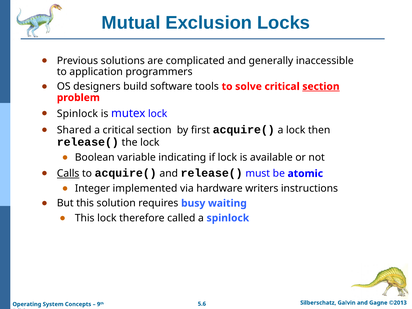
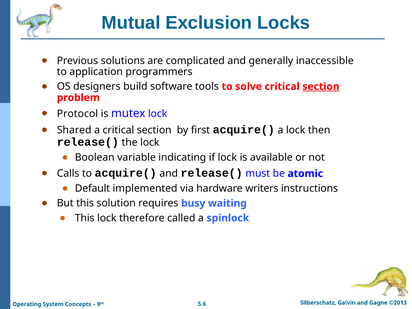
Spinlock: Spinlock -> Protocol (77, 114)
Calls underline: present -> none (68, 174)
Integer: Integer -> Default (92, 189)
